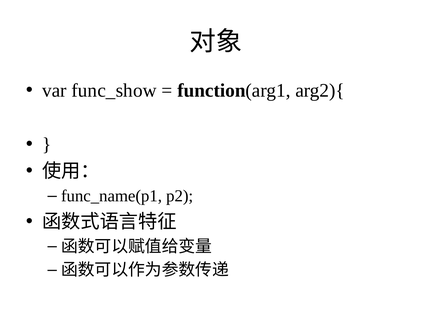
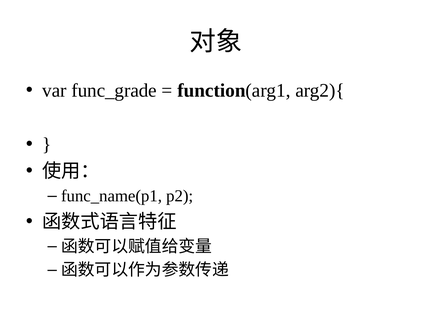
func_show: func_show -> func_grade (114, 91)
